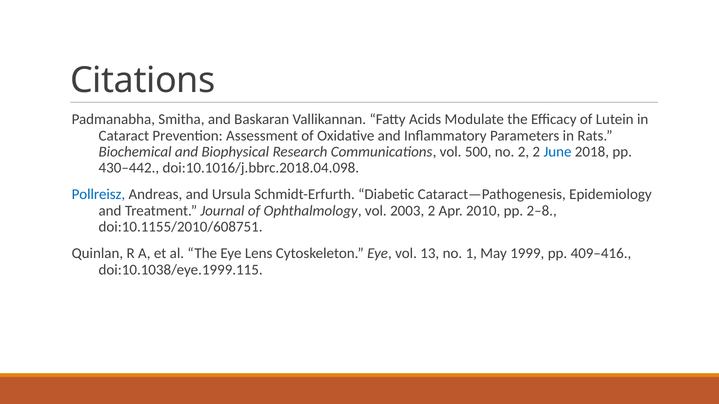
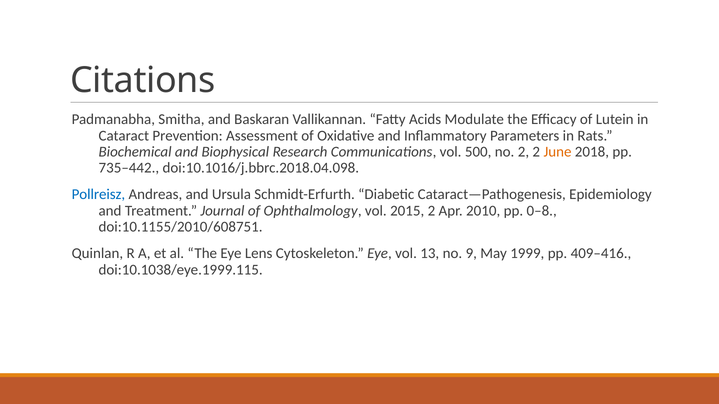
June colour: blue -> orange (557, 152)
430–442: 430–442 -> 735–442 (129, 168)
2003: 2003 -> 2015 (407, 211)
2–8: 2–8 -> 0–8 (542, 211)
1: 1 -> 9 (471, 254)
